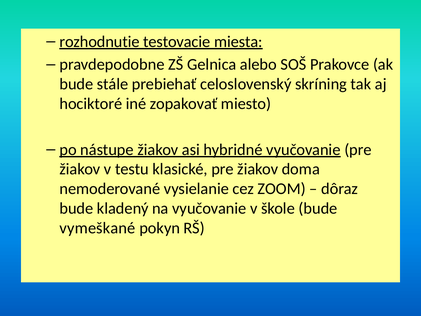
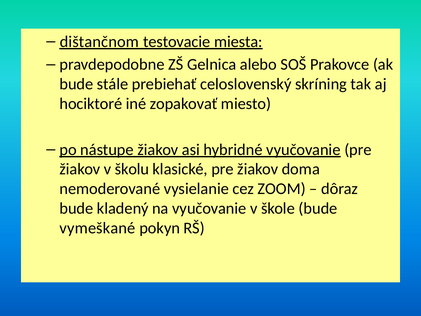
rozhodnutie: rozhodnutie -> dištančnom (99, 42)
testu: testu -> školu (132, 169)
